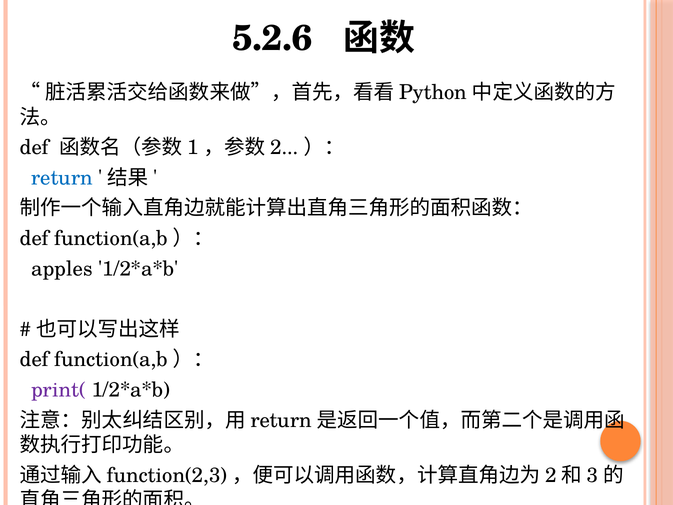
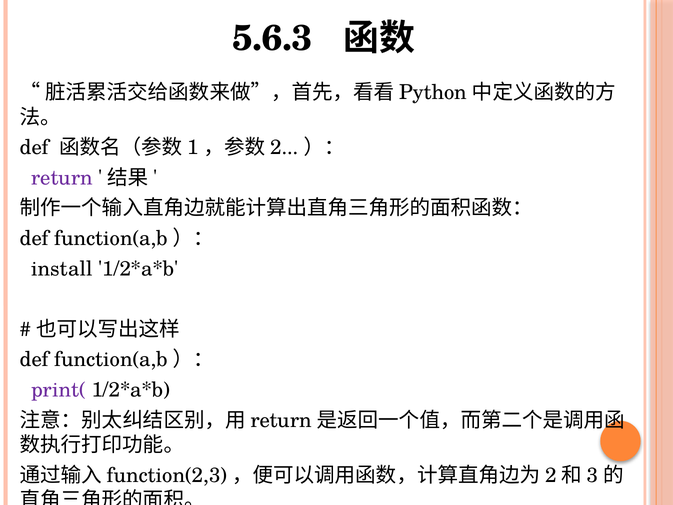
5.2.6: 5.2.6 -> 5.6.3 (272, 38)
return colour: blue -> purple (62, 178)
apples: apples -> install (62, 269)
